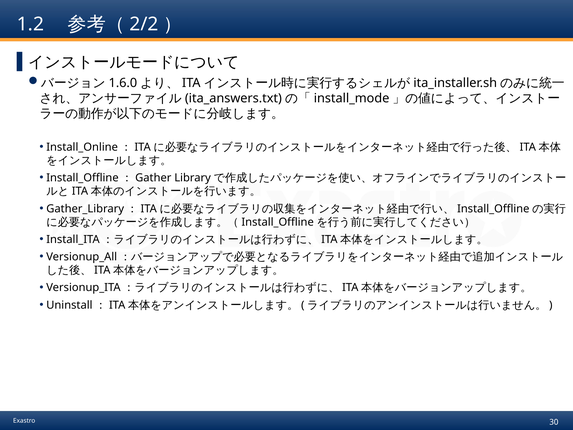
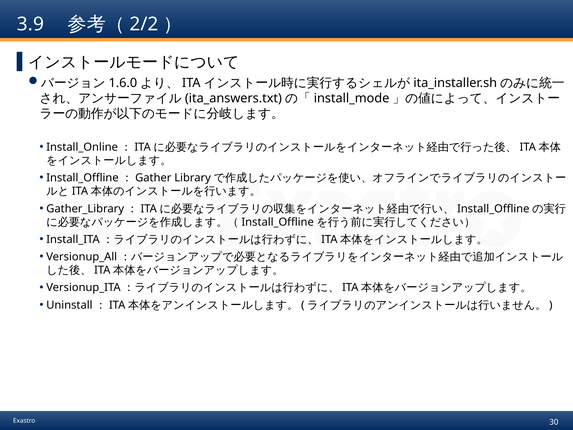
1.2: 1.2 -> 3.9 (30, 24)
